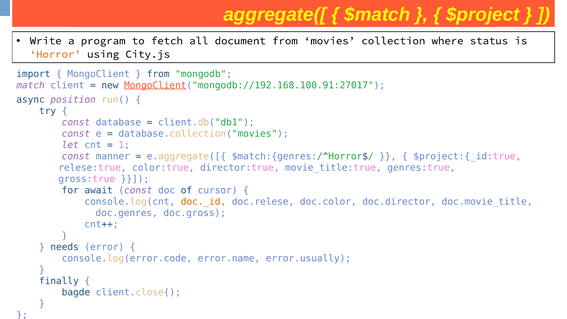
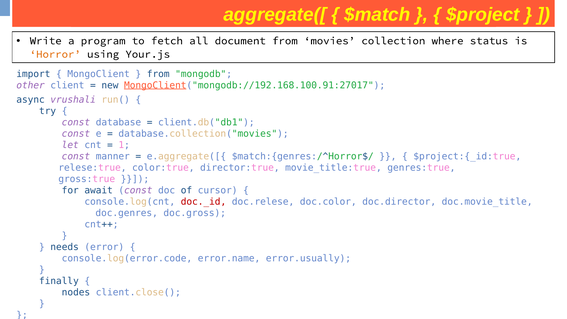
City.js: City.js -> Your.js (148, 54)
match: match -> other (31, 85)
position: position -> vrushali (73, 100)
doc._id colour: orange -> red (203, 202)
bagde: bagde -> nodes (76, 292)
